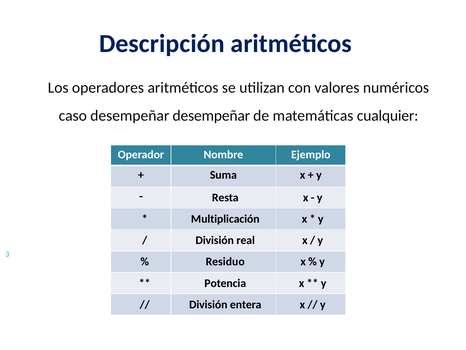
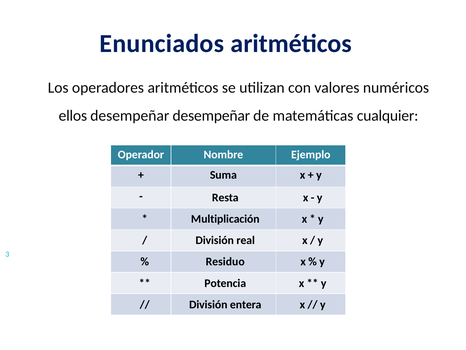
Descripción: Descripción -> Enunciados (162, 44)
caso: caso -> ellos (73, 116)
